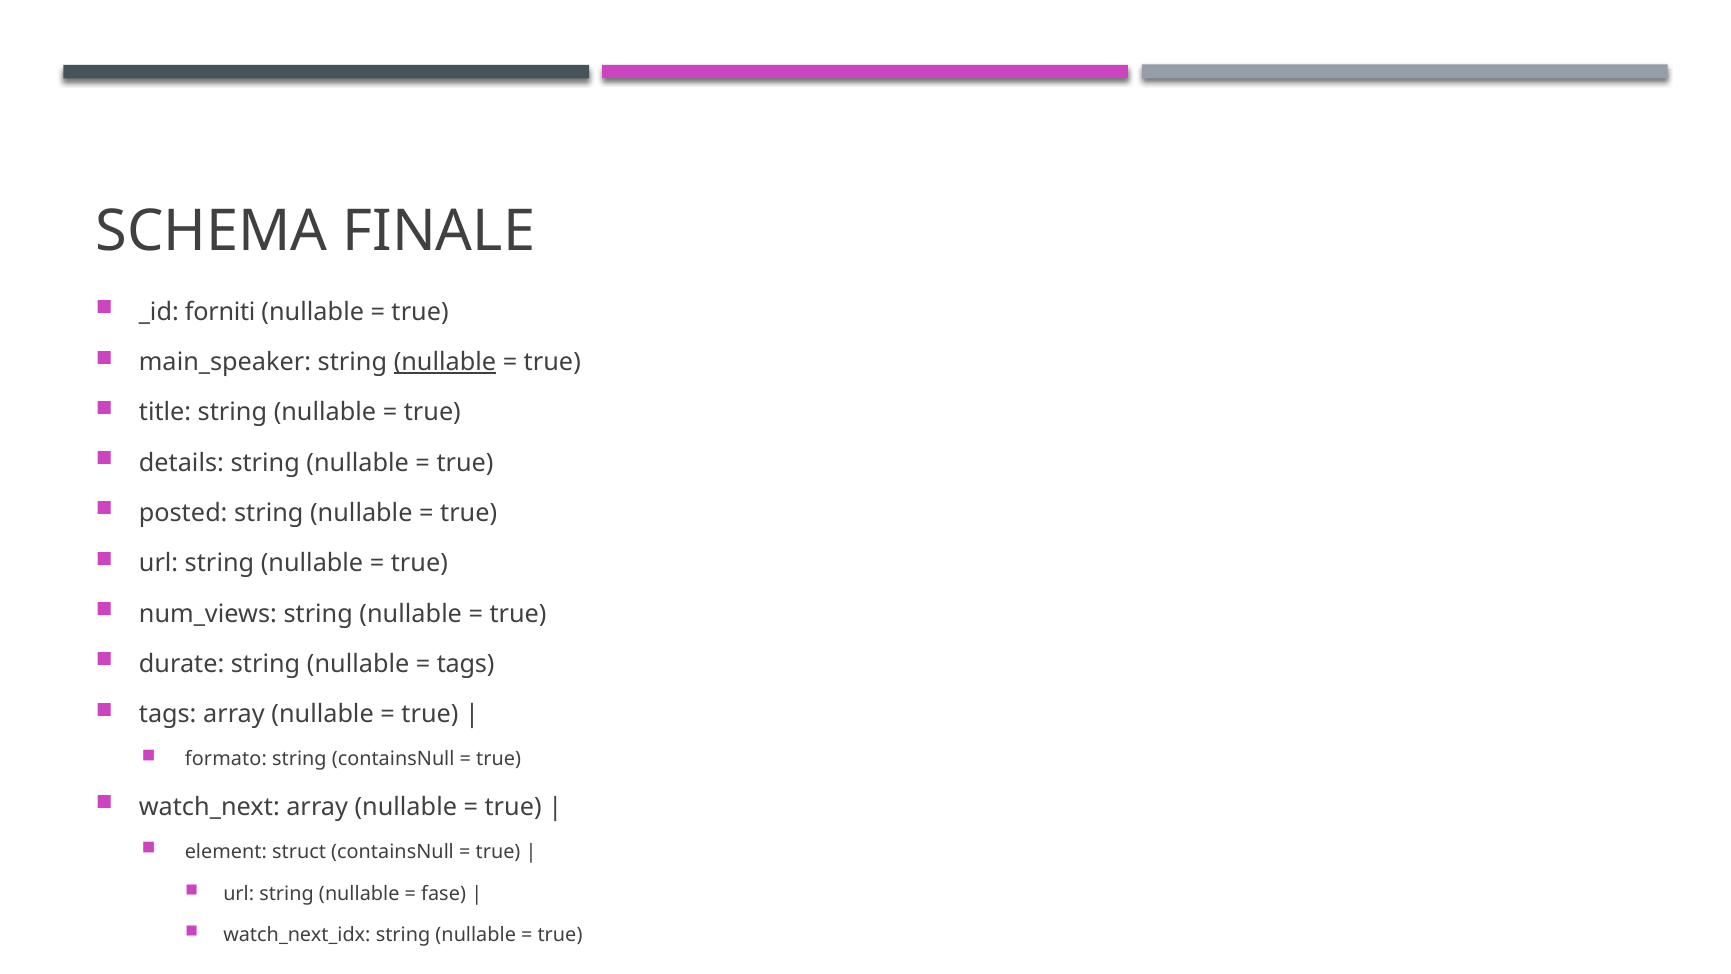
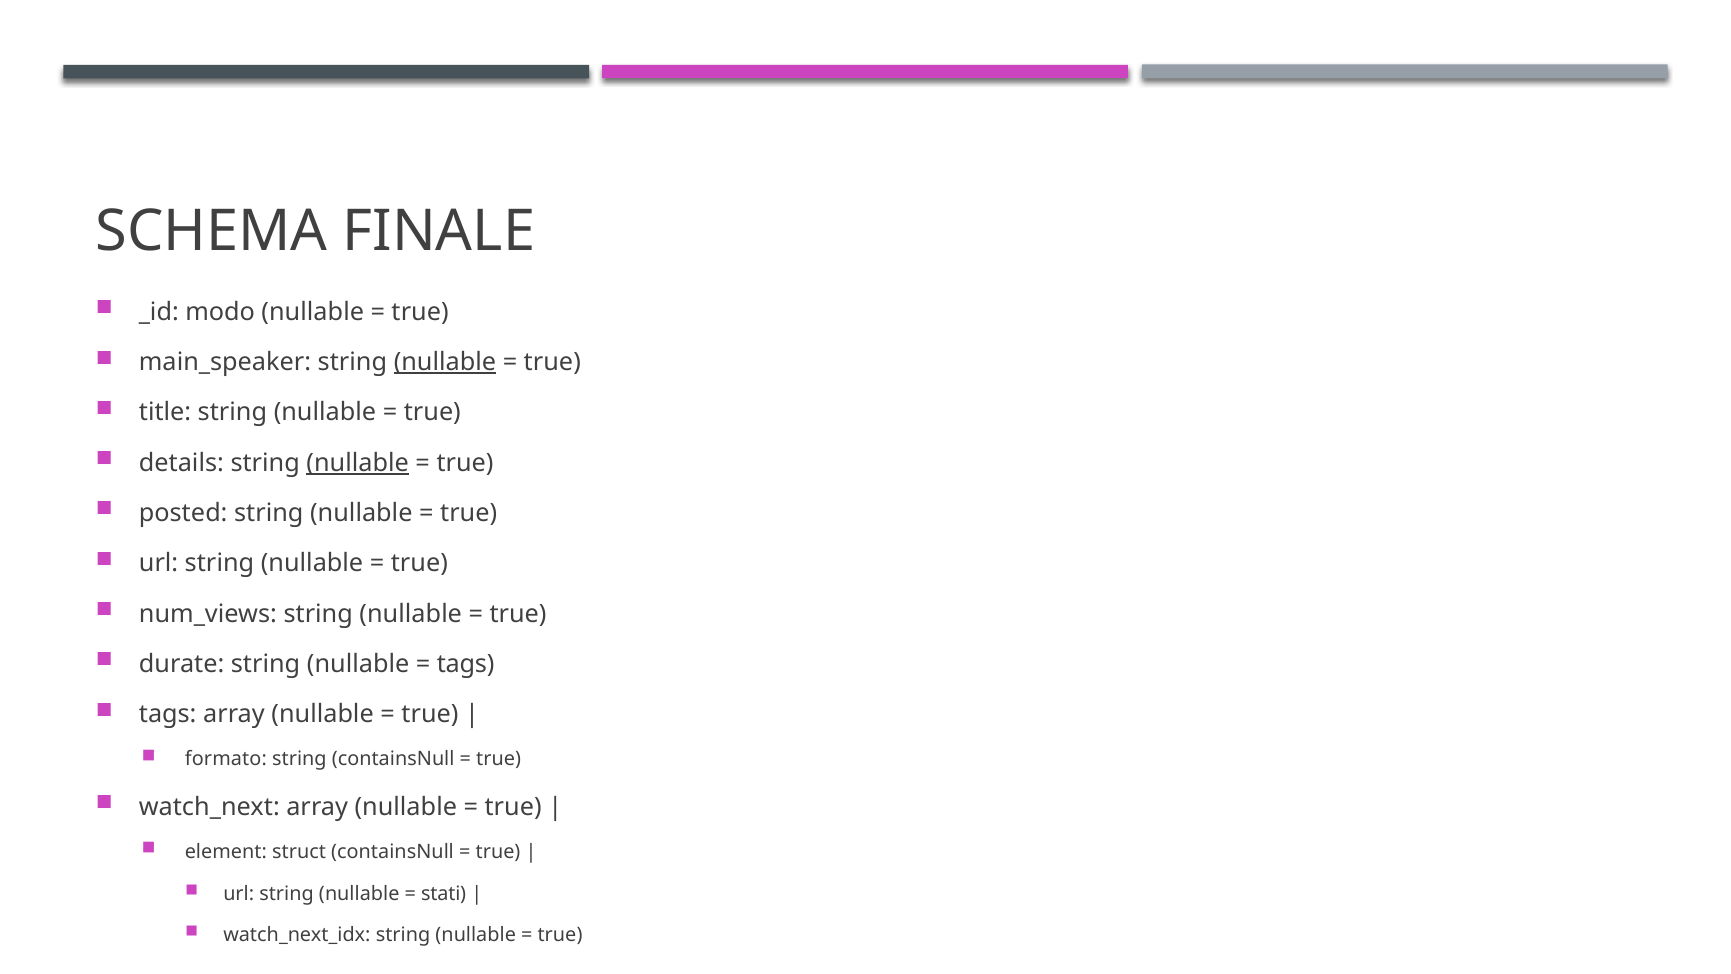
forniti: forniti -> modo (220, 312)
nullable underline: none -> present (358, 463)
fase: fase -> stati (444, 893)
